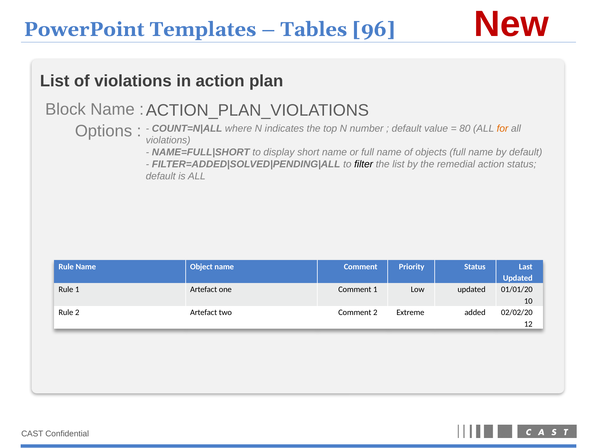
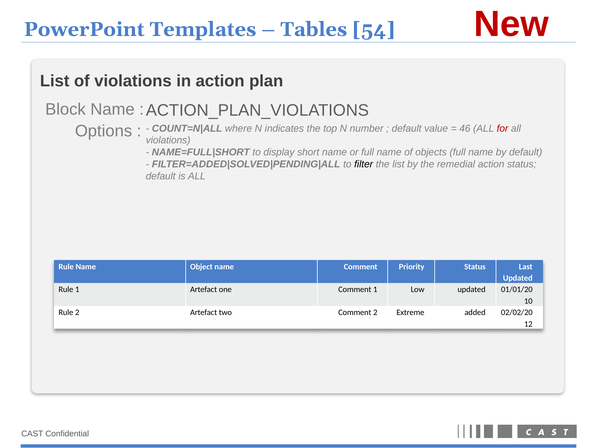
96: 96 -> 54 (374, 29)
80: 80 -> 46 (465, 128)
for colour: orange -> red (502, 128)
